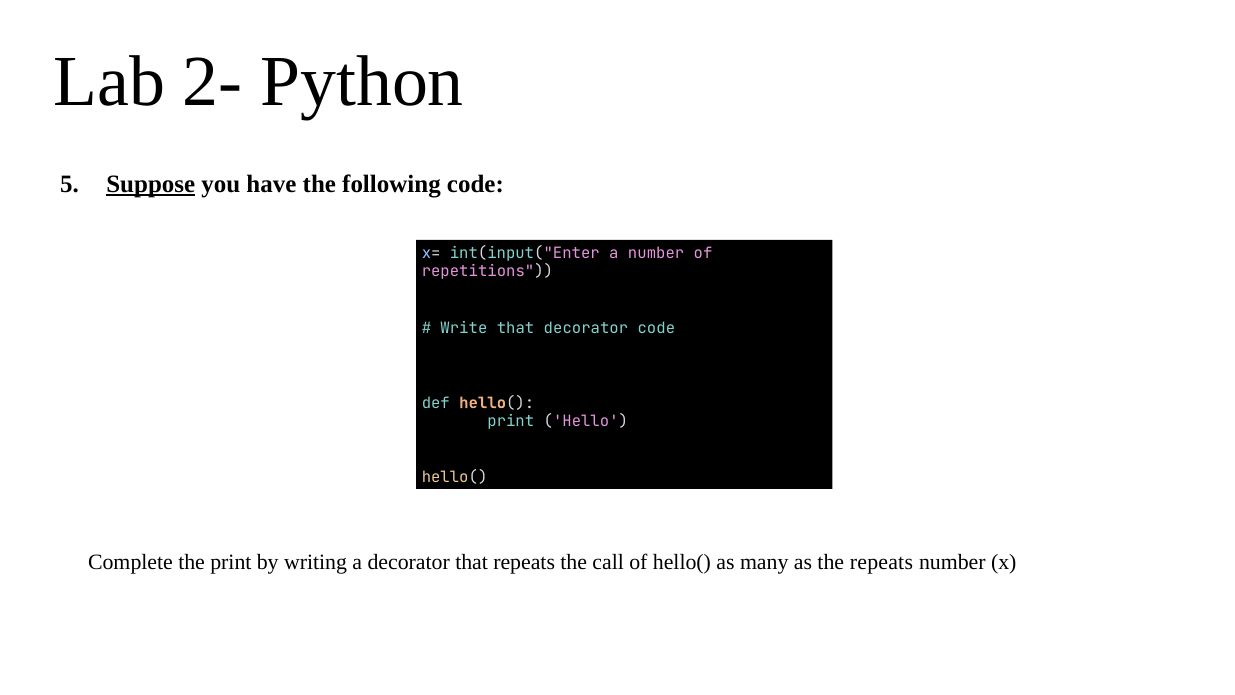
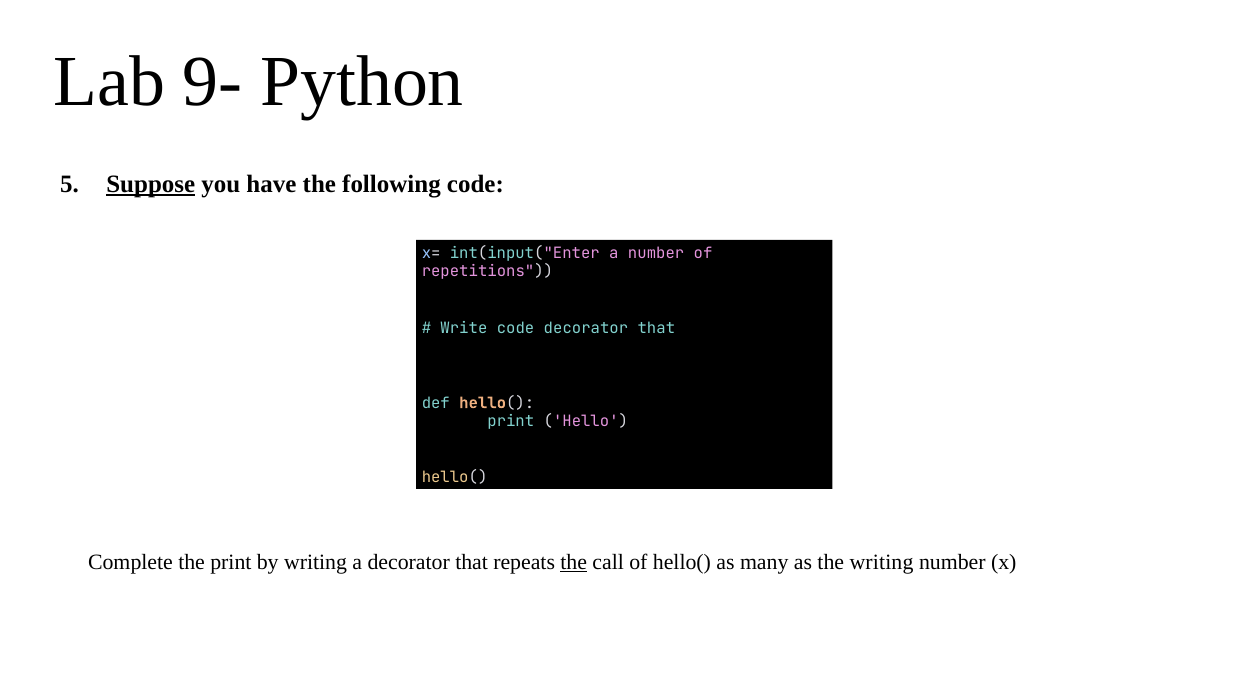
2-: 2- -> 9- (213, 82)
Write that: that -> code (516, 328)
code: code -> that (656, 328)
the underline: none -> present (574, 562)
the repeats: repeats -> writing (881, 562)
